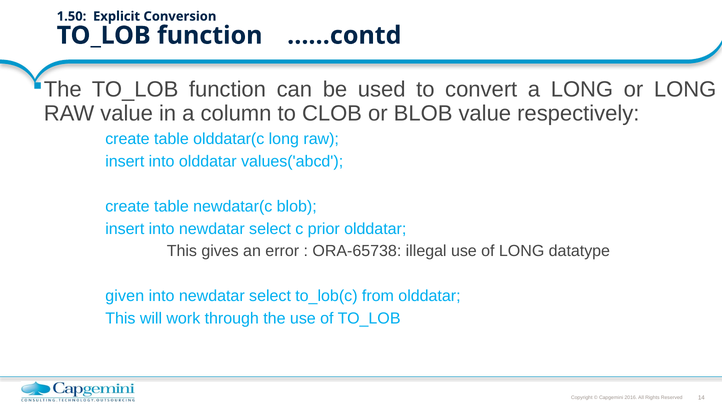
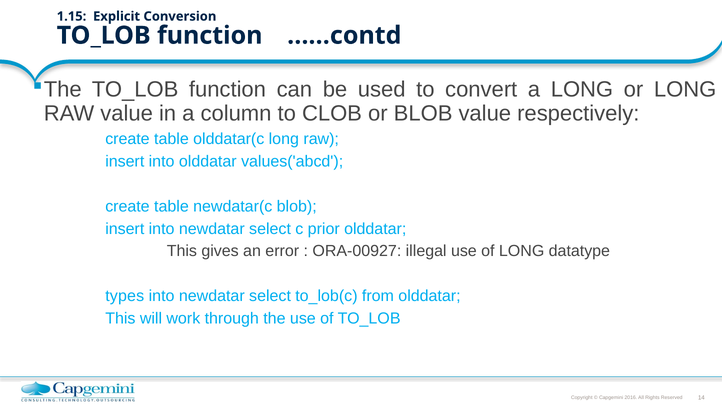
1.50: 1.50 -> 1.15 (72, 16)
ORA-65738: ORA-65738 -> ORA-00927 (357, 251)
given: given -> types (125, 296)
